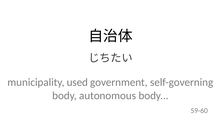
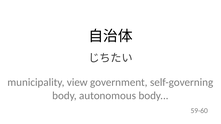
used: used -> view (77, 83)
